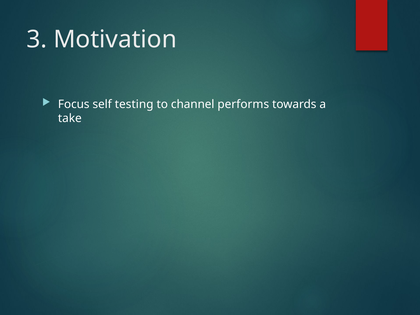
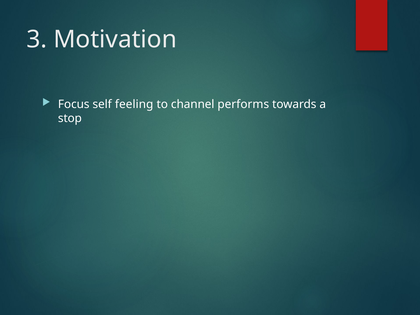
testing: testing -> feeling (134, 104)
take: take -> stop (70, 118)
